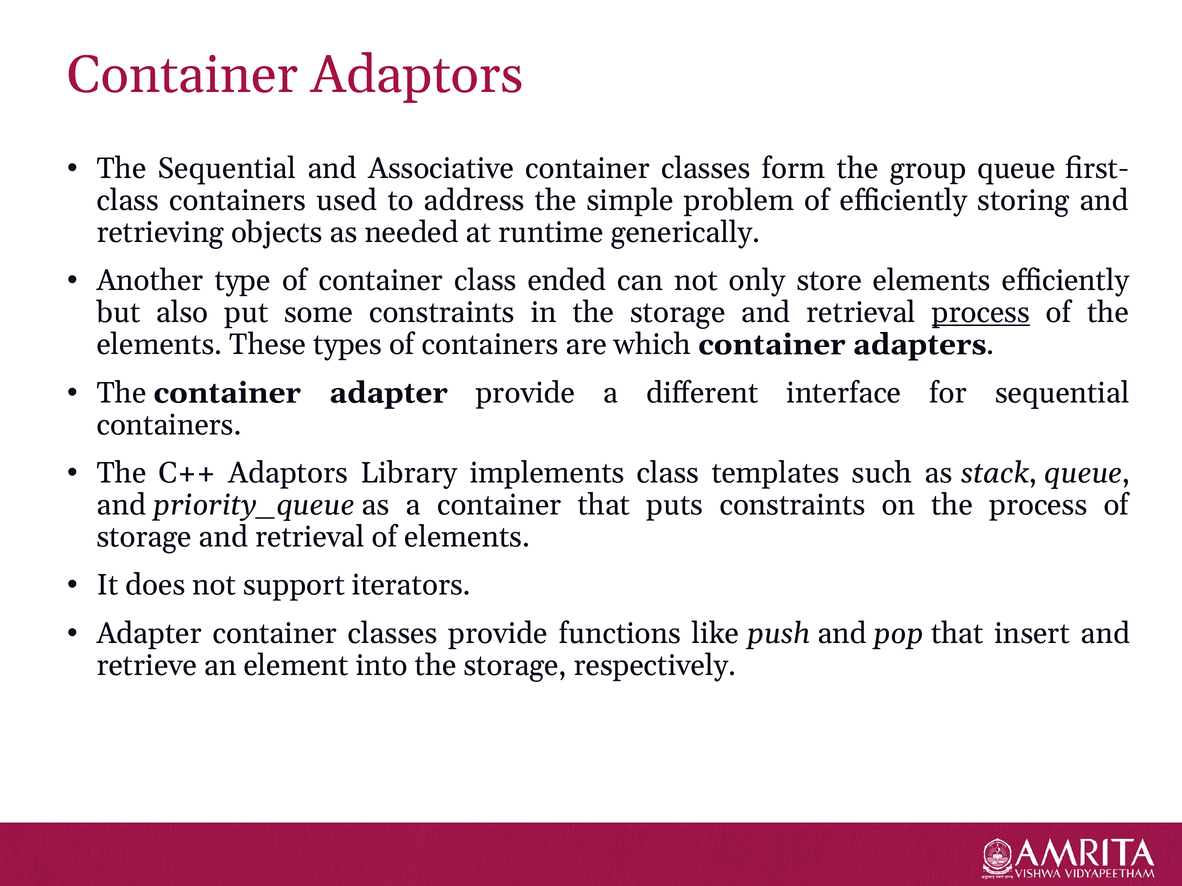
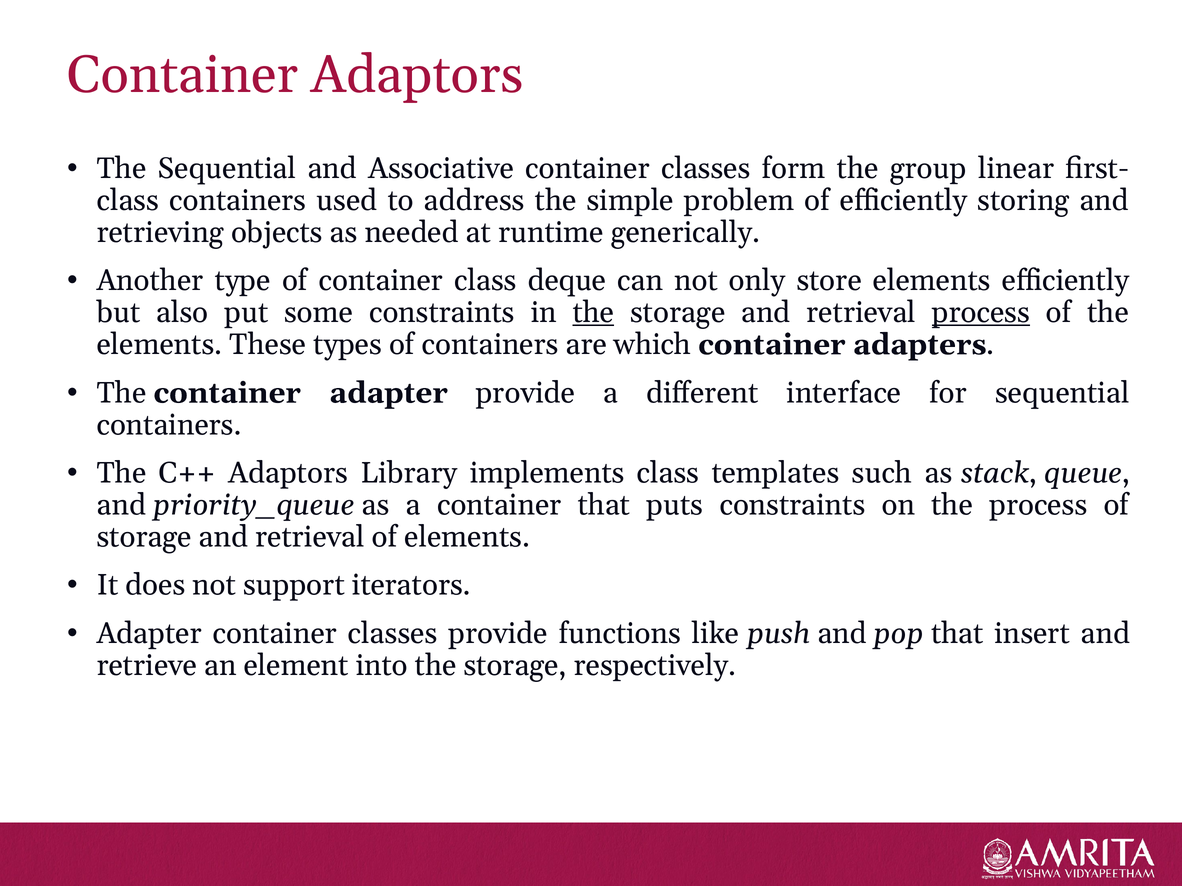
group queue: queue -> linear (1016, 169)
ended: ended -> deque (567, 281)
the underline: none -> present (593, 313)
